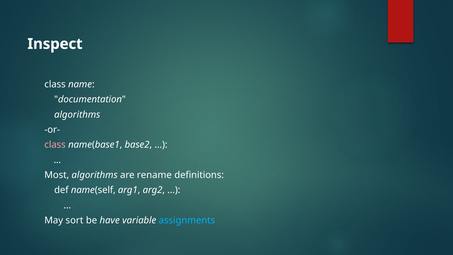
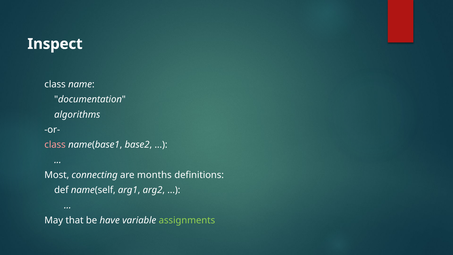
Most algorithms: algorithms -> connecting (95, 175)
rename: rename -> months (154, 175)
sort: sort -> that (75, 220)
assignments colour: light blue -> light green (187, 220)
